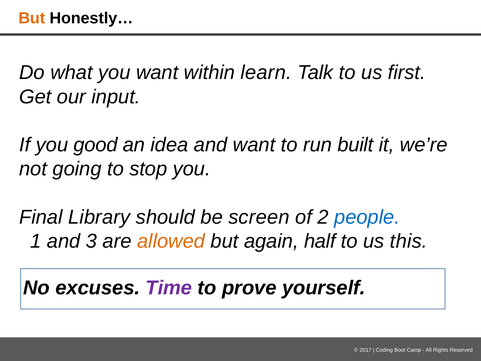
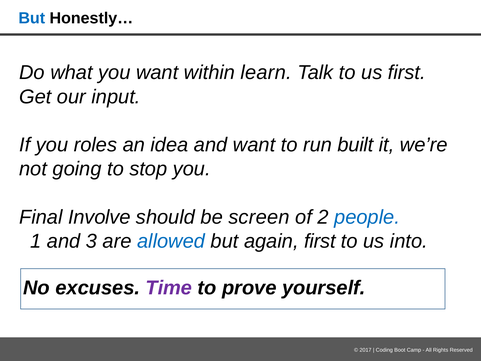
But colour: orange -> blue (32, 18)
good: good -> roles (95, 145)
Library: Library -> Involve (99, 217)
allowed colour: orange -> blue (171, 241)
again half: half -> first (320, 241)
this: this -> into (409, 241)
